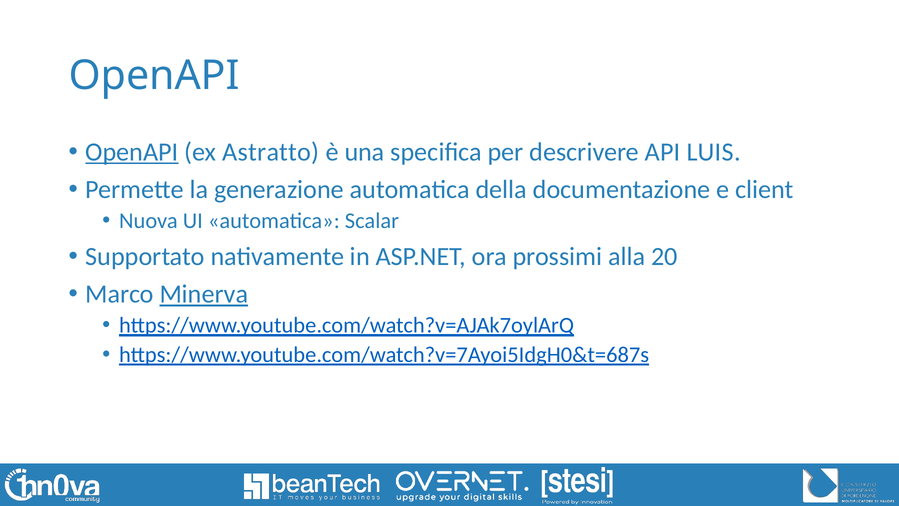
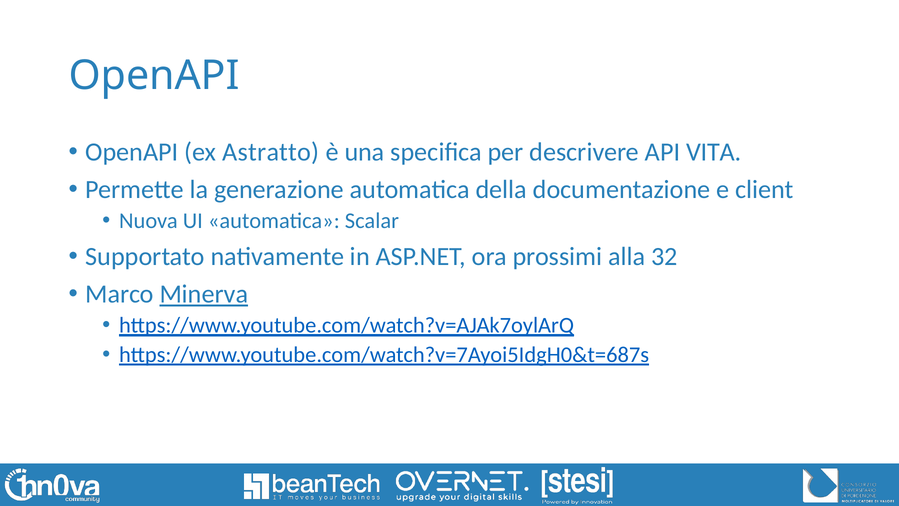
OpenAPI underline: present -> none (132, 152)
LUIS: LUIS -> VITA (714, 152)
20: 20 -> 32 (664, 256)
